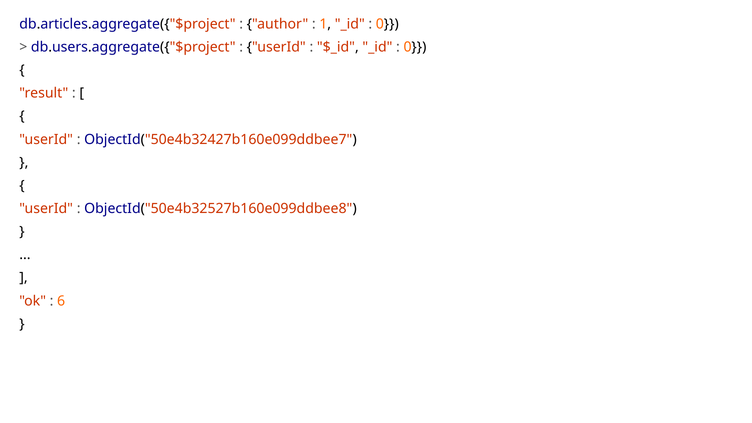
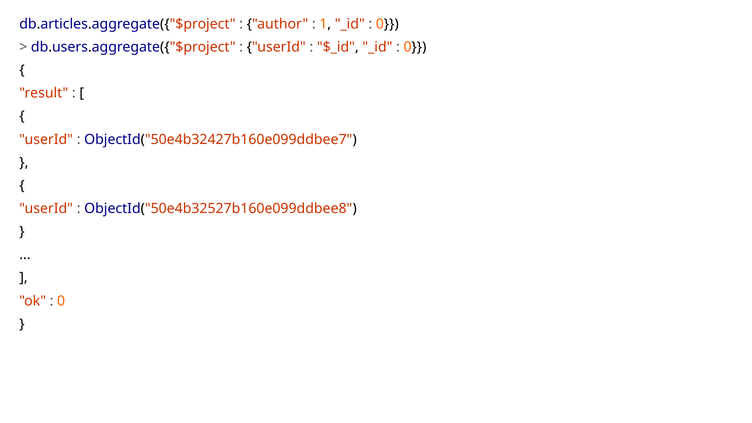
6: 6 -> 0 (61, 301)
